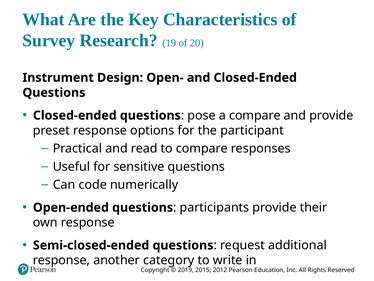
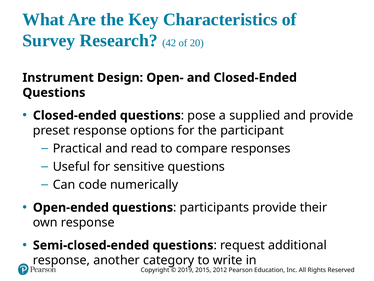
19: 19 -> 42 (169, 43)
a compare: compare -> supplied (255, 115)
